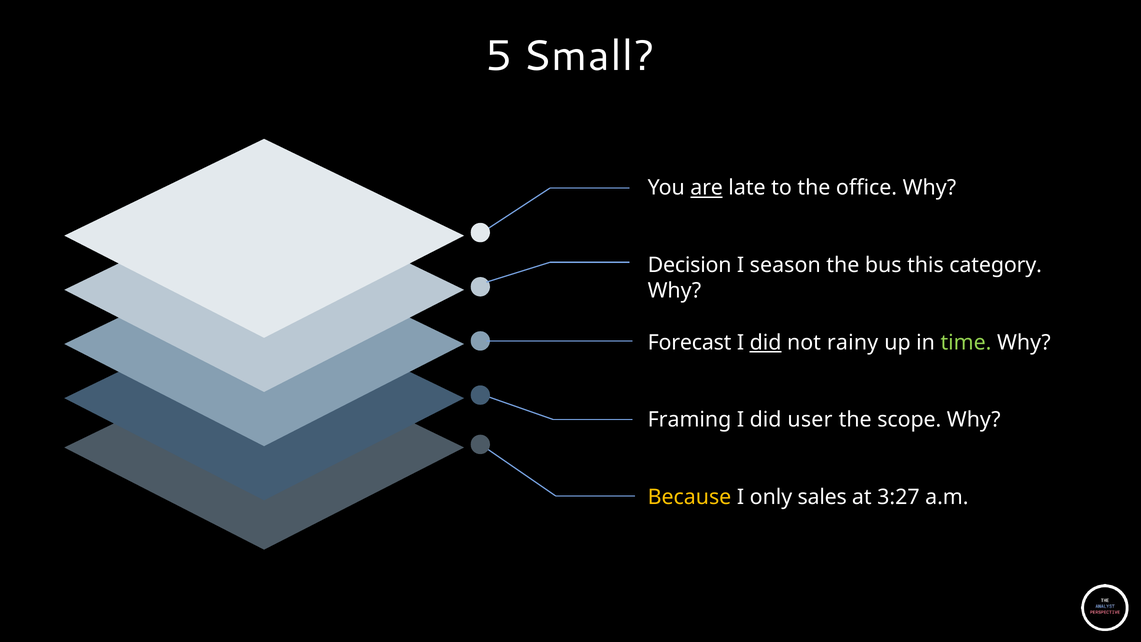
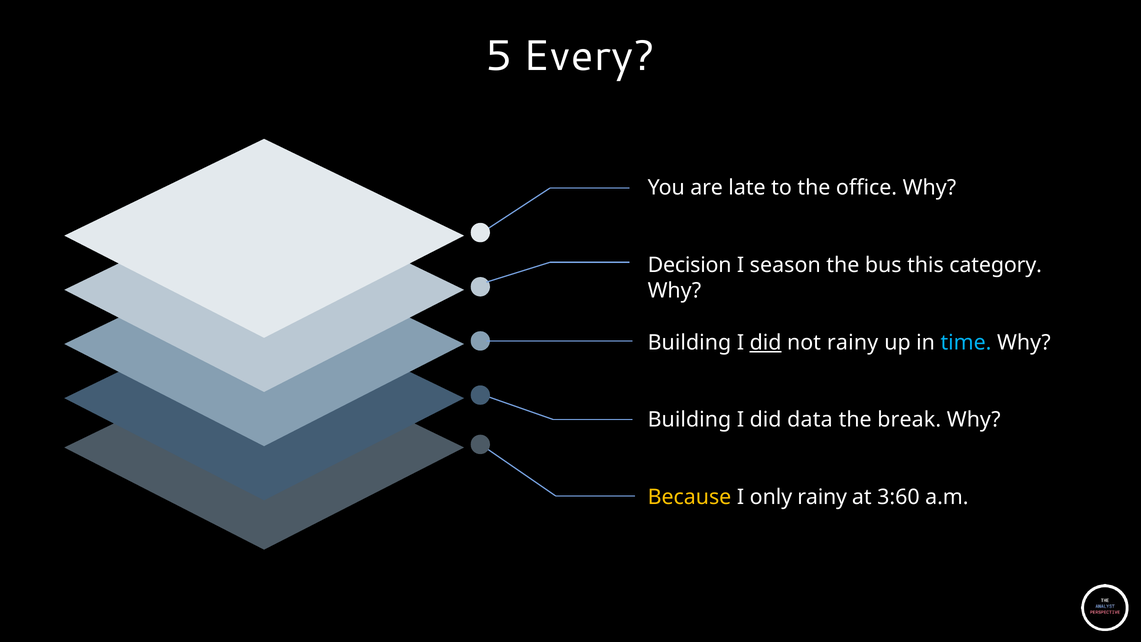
Small: Small -> Every (589, 56)
are underline: present -> none (707, 188)
Forecast: Forecast -> Building (689, 342)
time colour: light green -> light blue (966, 342)
Framing: Framing -> Building (689, 420)
user: user -> data (810, 420)
scope: scope -> break (909, 420)
only sales: sales -> rainy (822, 497)
3:27: 3:27 -> 3:60 (898, 497)
